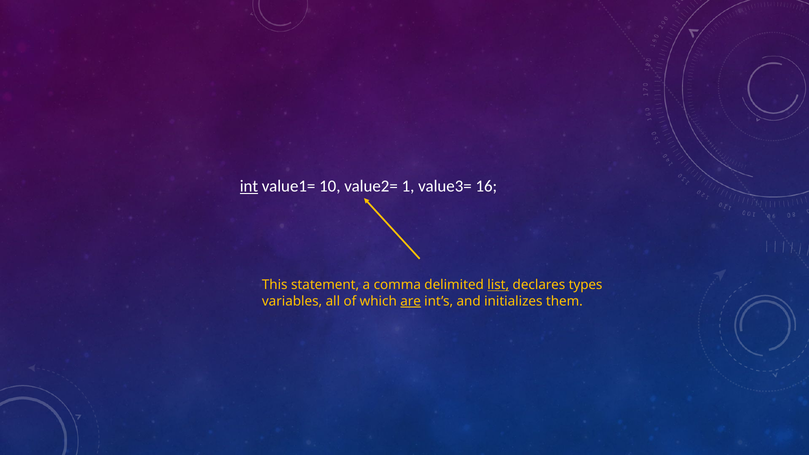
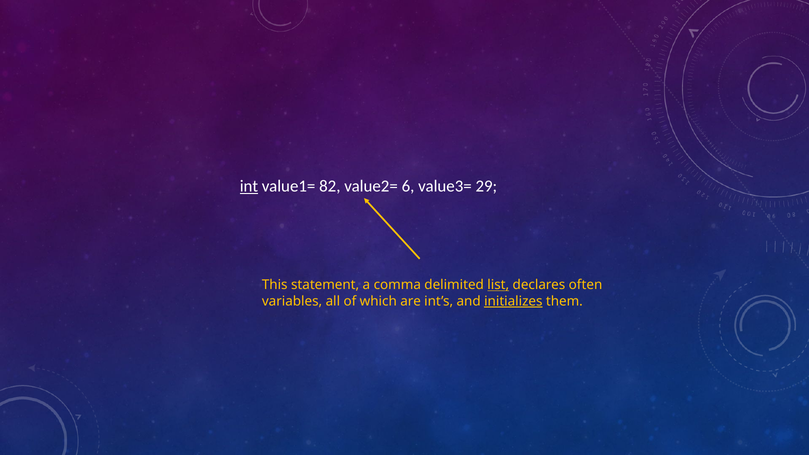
10: 10 -> 82 (330, 186)
1: 1 -> 6 (408, 186)
16: 16 -> 29 (486, 186)
types: types -> often (586, 285)
are underline: present -> none (411, 301)
initializes underline: none -> present (513, 301)
